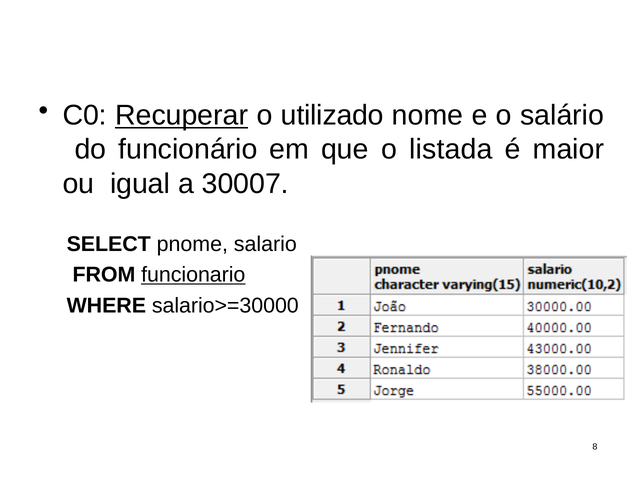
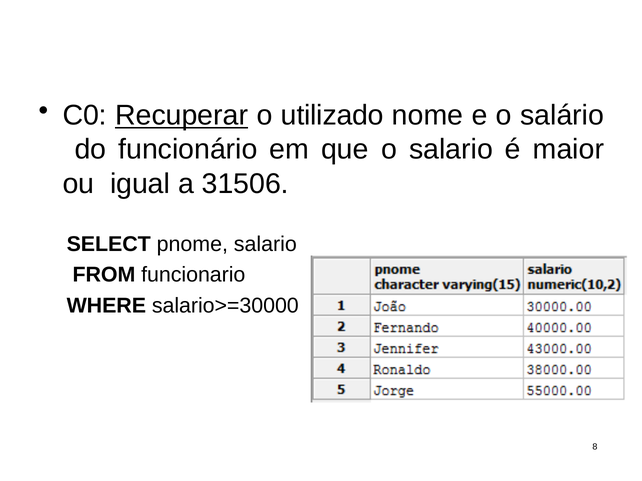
o listada: listada -> salario (451, 150)
30007: 30007 -> 31506 (245, 184)
funcionario underline: present -> none (193, 275)
